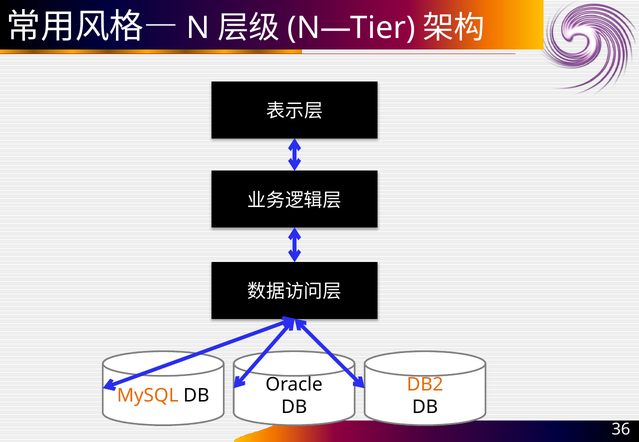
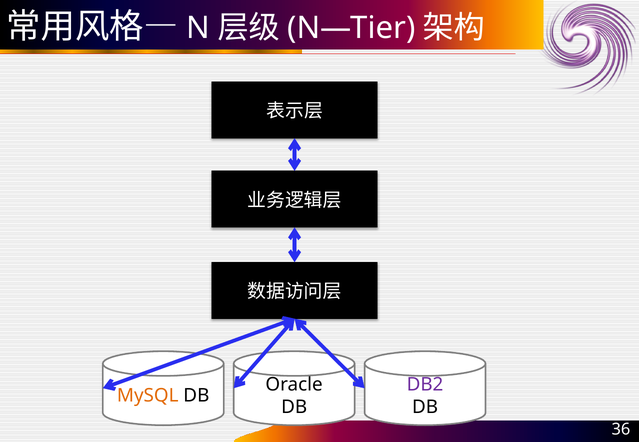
DB2 colour: orange -> purple (425, 385)
